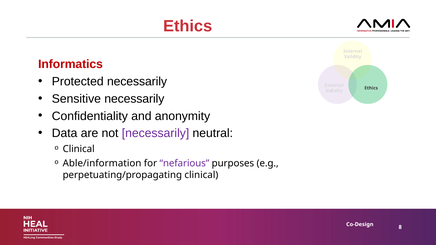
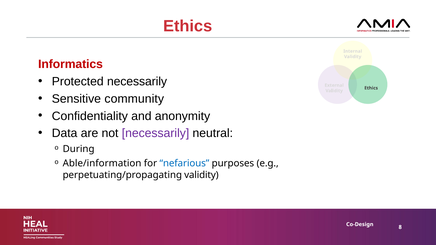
Sensitive necessarily: necessarily -> community (134, 99)
Clinical: Clinical -> During (79, 149)
nefarious colour: purple -> blue (184, 163)
perpetuating/propagating clinical: clinical -> validity (201, 175)
